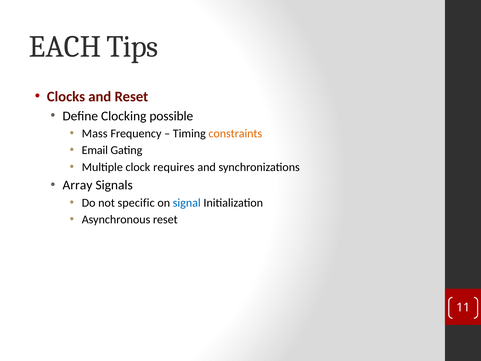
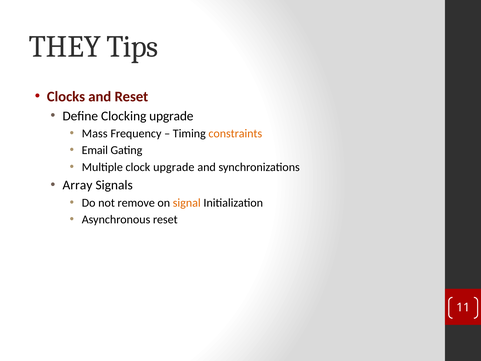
EACH: EACH -> THEY (65, 47)
Clocking possible: possible -> upgrade (171, 116)
clock requires: requires -> upgrade (174, 167)
specific: specific -> remove (136, 203)
signal colour: blue -> orange (187, 203)
